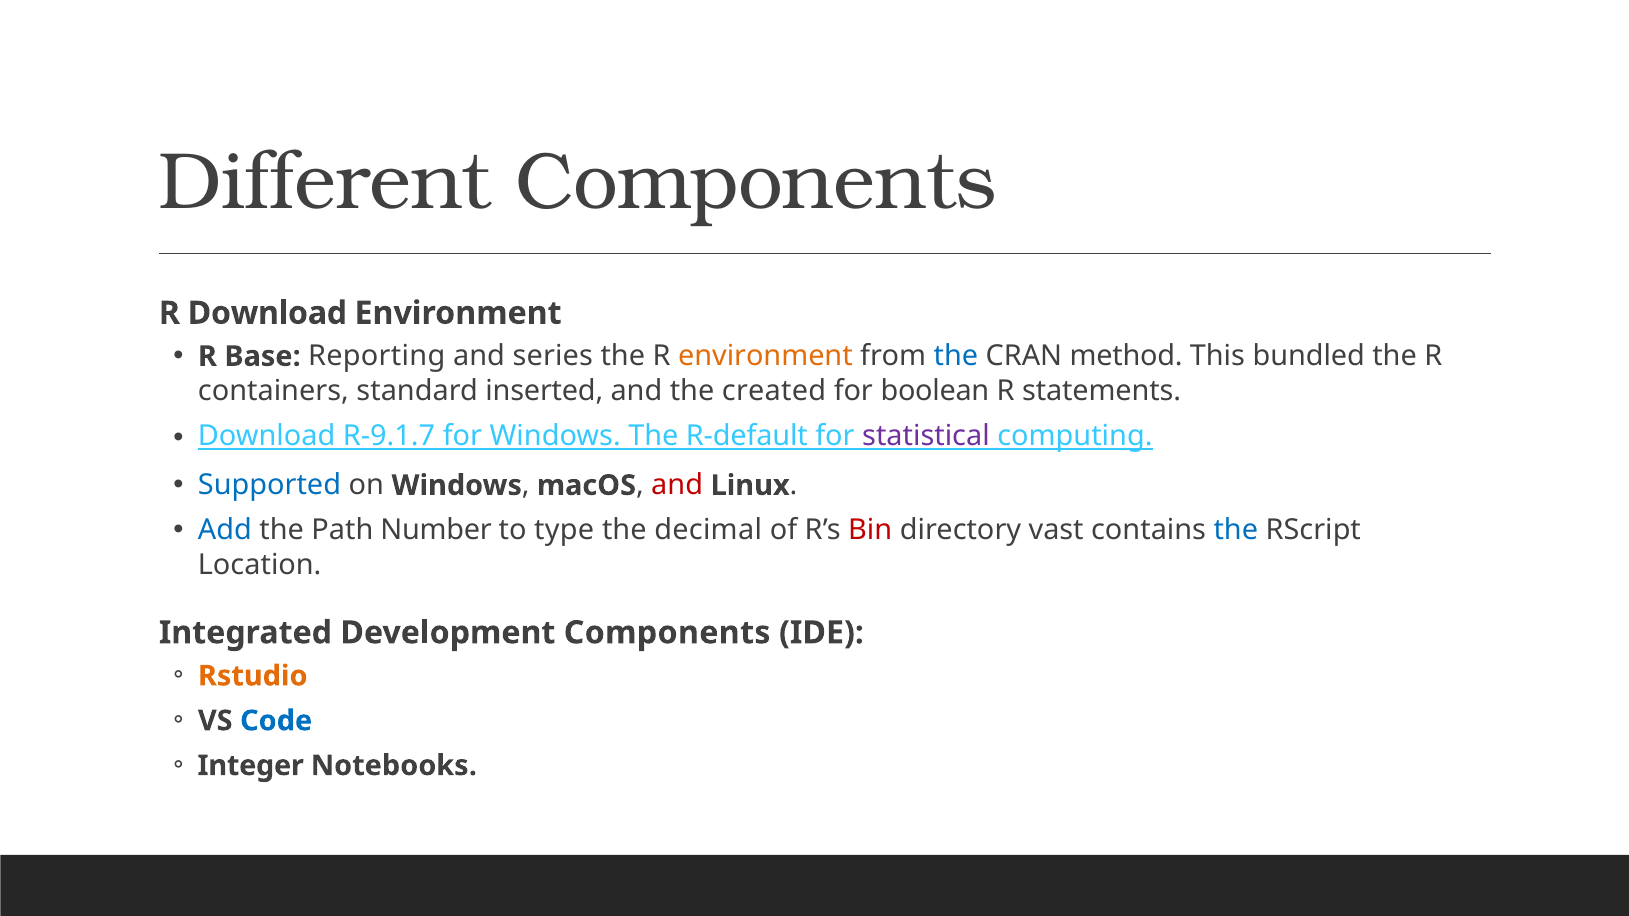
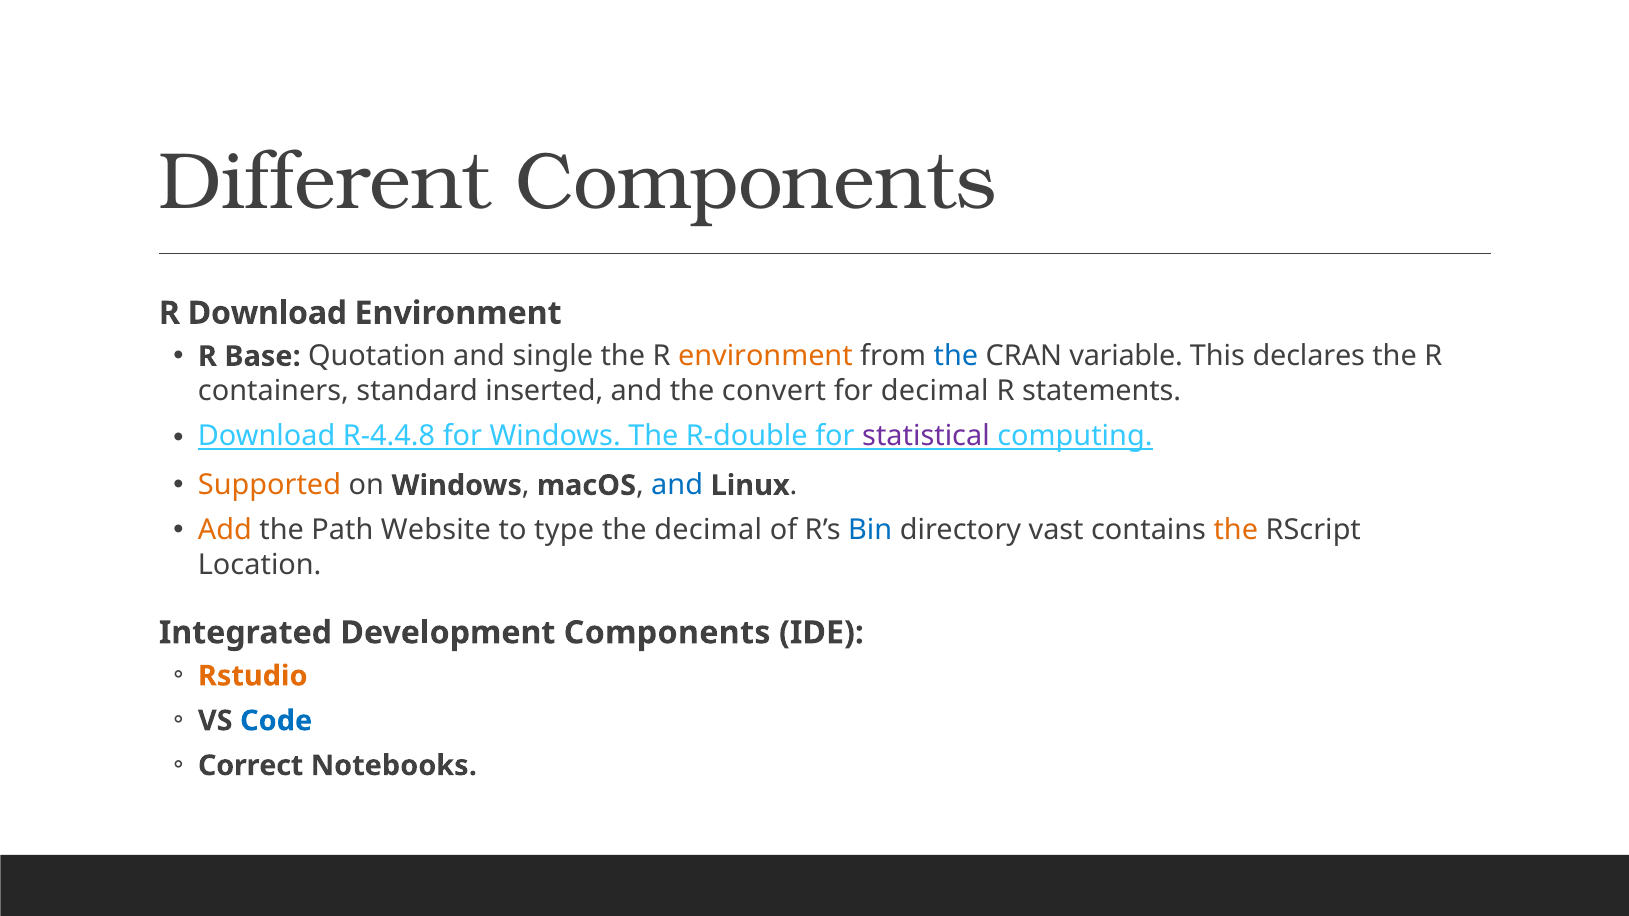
Reporting: Reporting -> Quotation (377, 356)
series: series -> single (553, 356)
method: method -> variable (1126, 356)
bundled: bundled -> declares (1309, 356)
created: created -> convert (774, 391)
for boolean: boolean -> decimal (935, 391)
R-9.1.7: R-9.1.7 -> R-4.4.8 (389, 436)
R-default: R-default -> R-double (747, 436)
Supported colour: blue -> orange (269, 486)
and colour: red -> blue (677, 486)
Add colour: blue -> orange (225, 530)
Number: Number -> Website (436, 530)
Bin colour: red -> blue (870, 530)
the colour: blue -> orange (1236, 530)
Integer: Integer -> Correct (251, 766)
